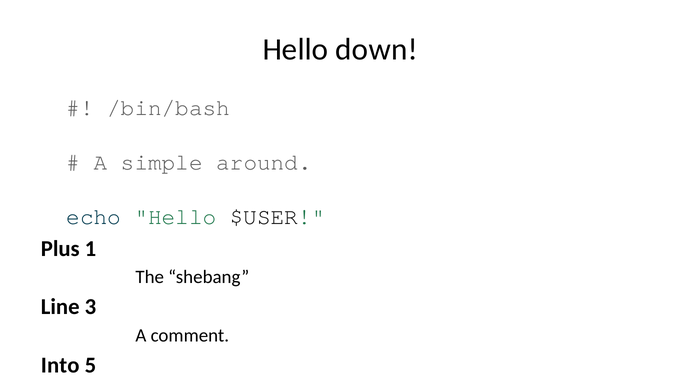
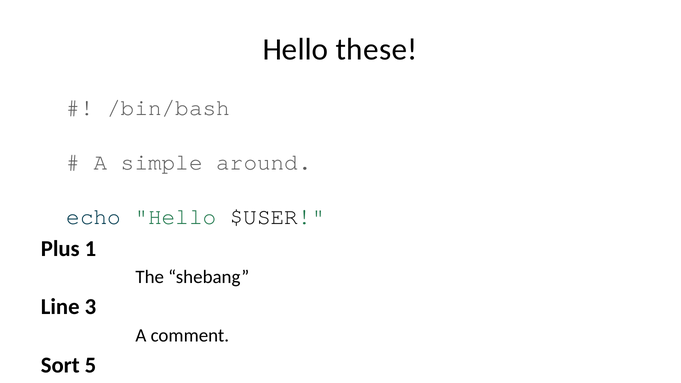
down: down -> these (377, 49)
Into: Into -> Sort (60, 365)
